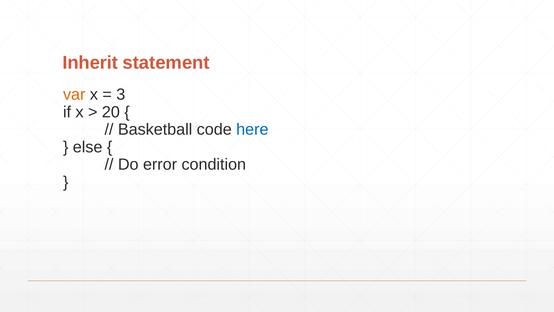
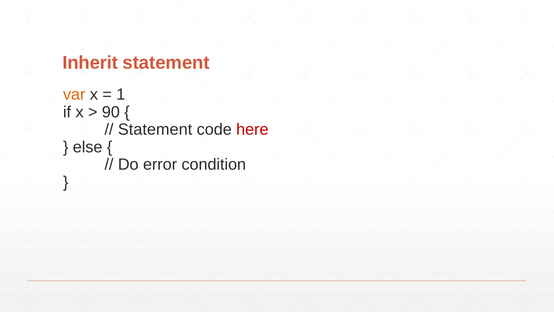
3: 3 -> 1 (121, 95)
20: 20 -> 90 (111, 112)
Basketball: Basketball -> Statement (155, 129)
here colour: blue -> red (252, 129)
